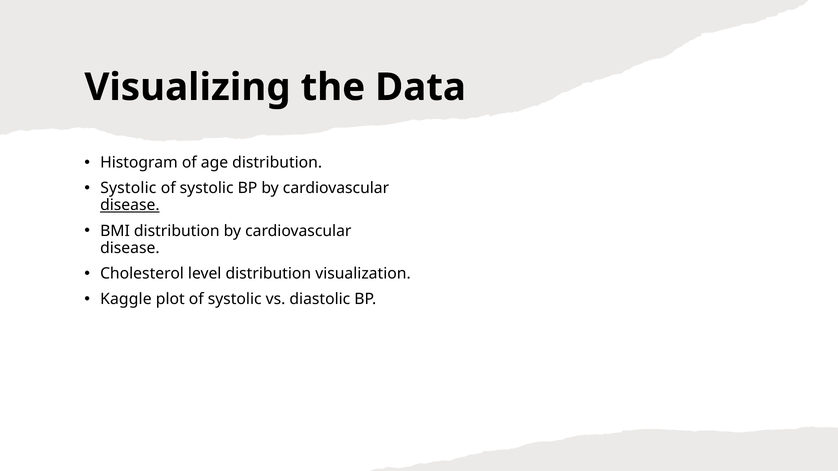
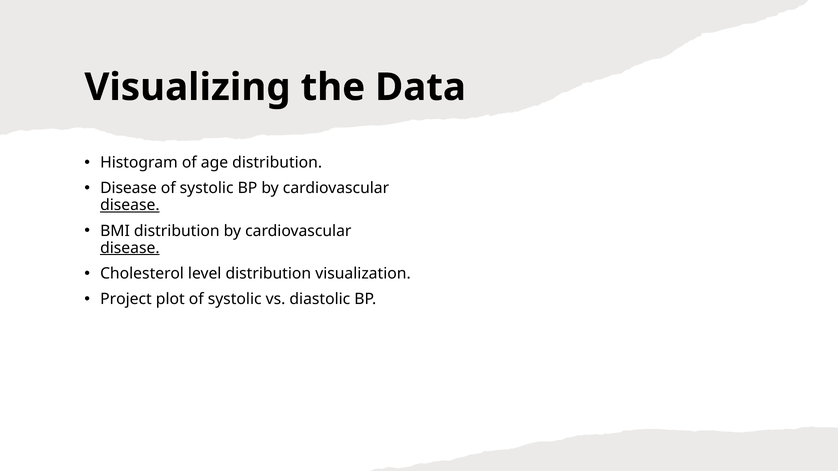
Systolic: Systolic -> Disease (128, 188)
disease underline: none -> present (130, 248)
Kaggle: Kaggle -> Project (126, 299)
